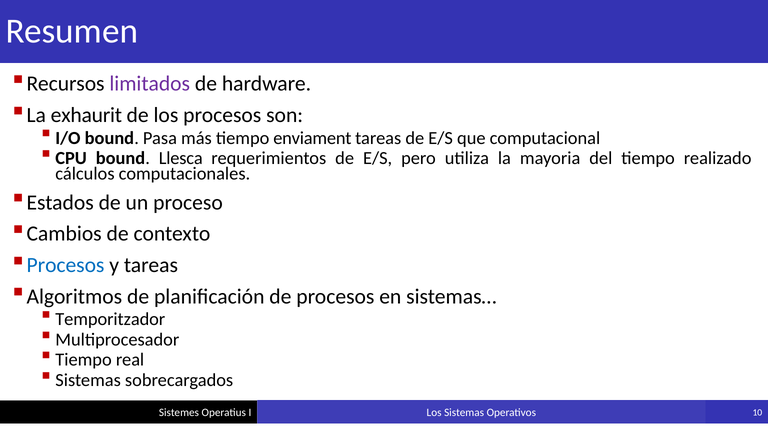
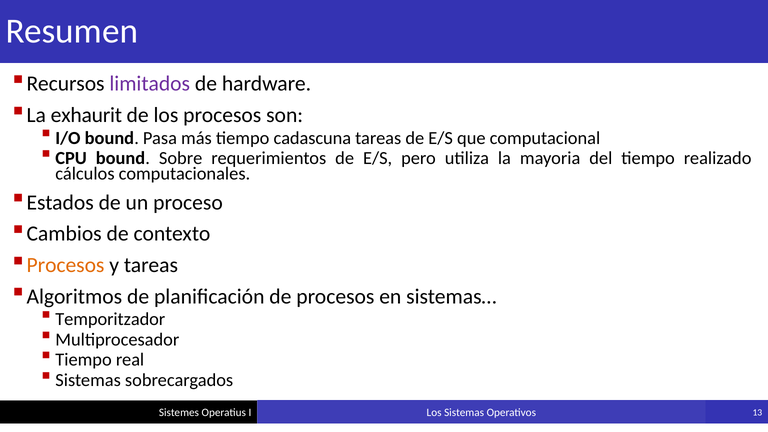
enviament: enviament -> cadascuna (312, 138)
Llesca: Llesca -> Sobre (181, 158)
Procesos colour: blue -> orange (65, 265)
10: 10 -> 13 (757, 412)
